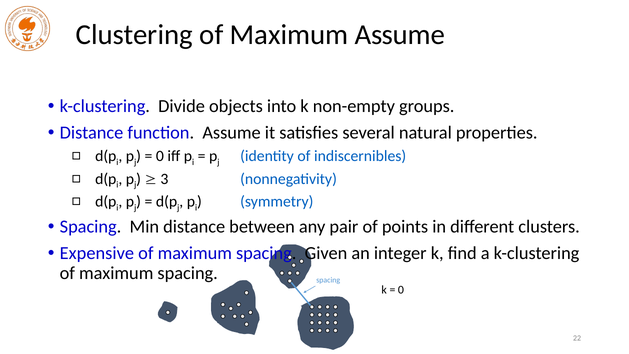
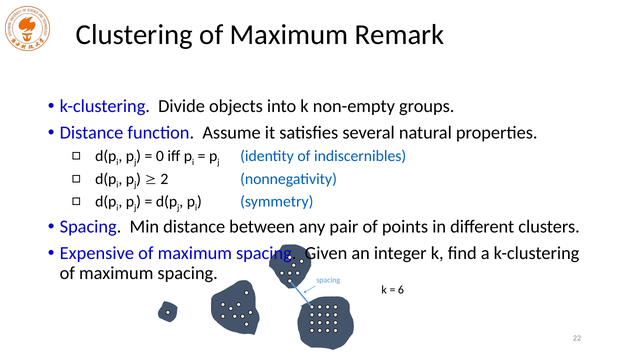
Maximum Assume: Assume -> Remark (400, 35)
3: 3 -> 2 (164, 179)
0: 0 -> 6 (401, 290)
